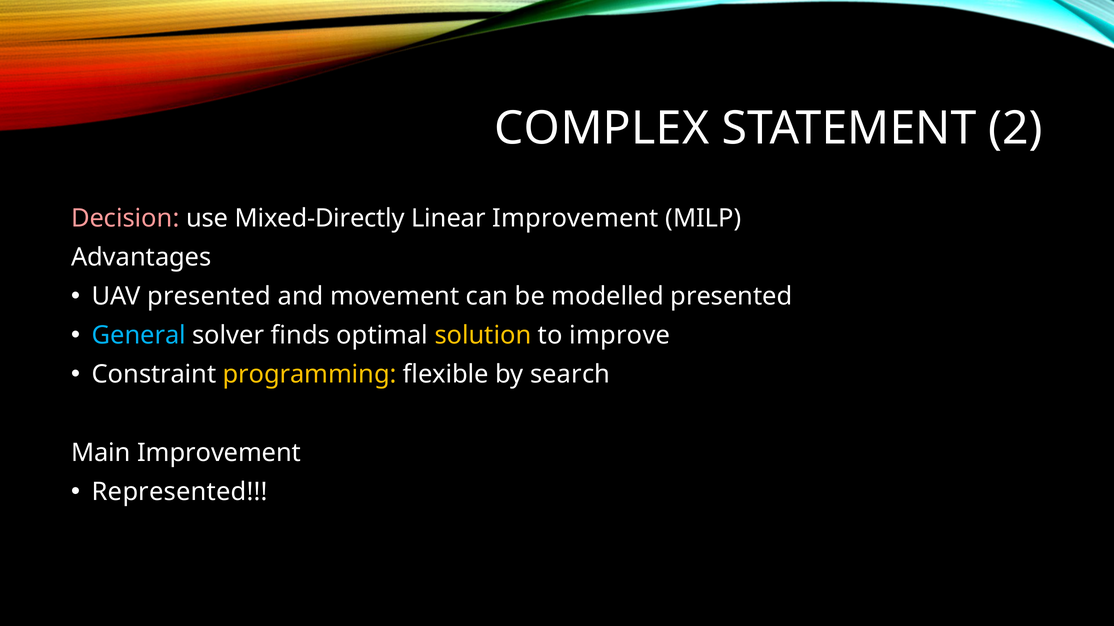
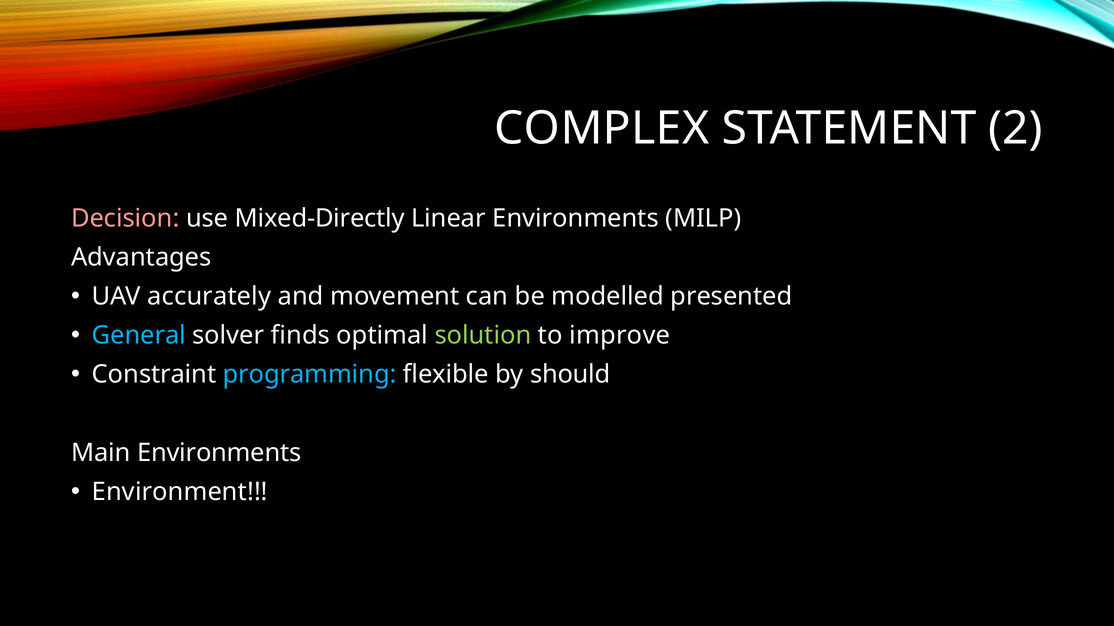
Linear Improvement: Improvement -> Environments (576, 218)
UAV presented: presented -> accurately (209, 297)
solution colour: yellow -> light green (483, 336)
programming colour: yellow -> light blue (310, 375)
search: search -> should (570, 375)
Main Improvement: Improvement -> Environments (219, 453)
Represented: Represented -> Environment (180, 492)
